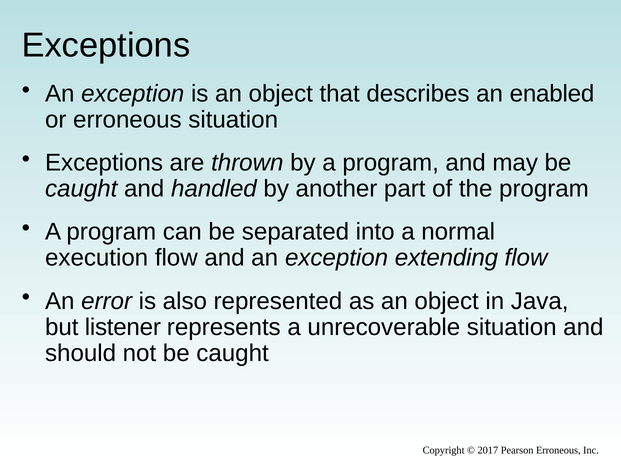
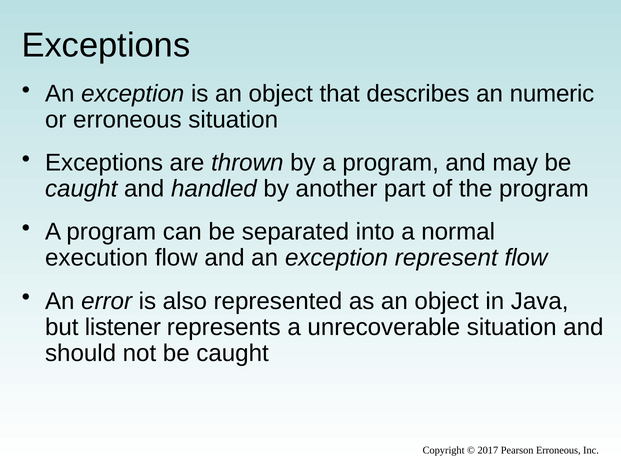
enabled: enabled -> numeric (552, 94)
extending: extending -> represent (446, 258)
